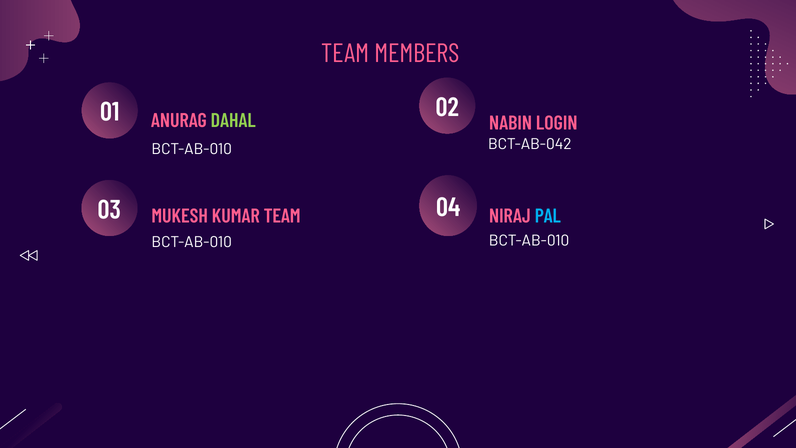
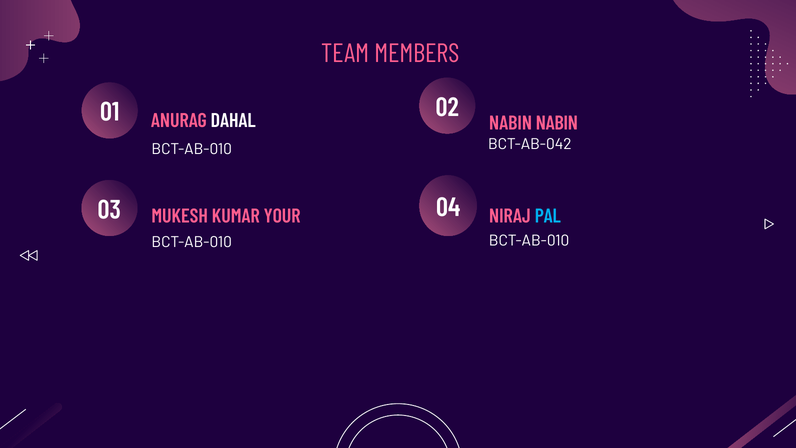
DAHAL colour: light green -> white (233, 121)
LOGIN: LOGIN -> NABIN (557, 123)
KUMAR TEAM: TEAM -> YOUR (282, 216)
